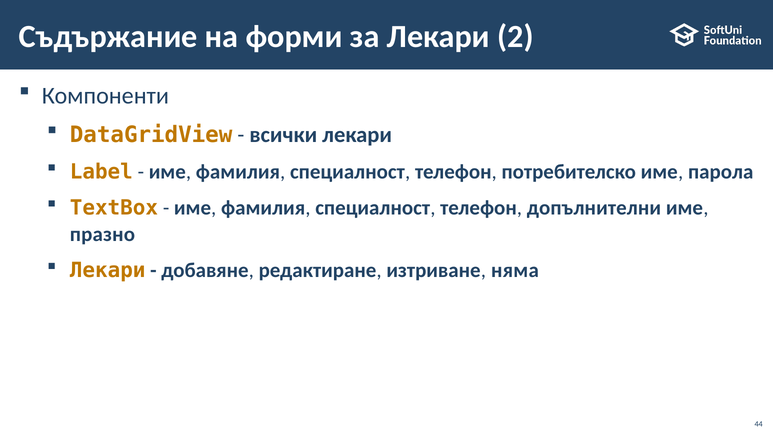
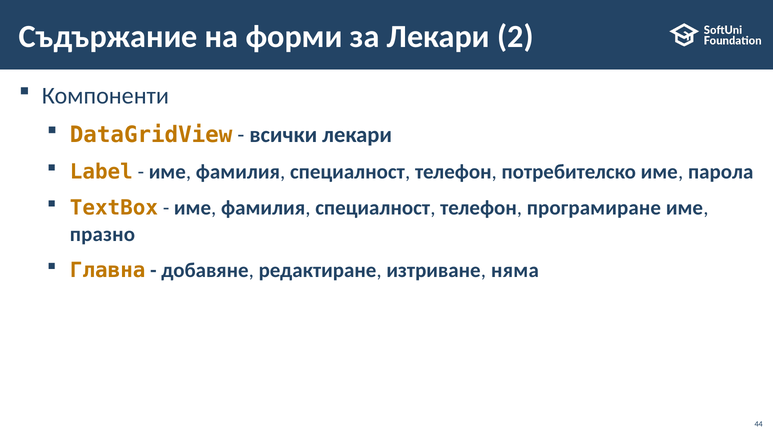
допълнителни: допълнителни -> програмиране (594, 208)
Лекари: Лекари -> Главна (108, 270)
